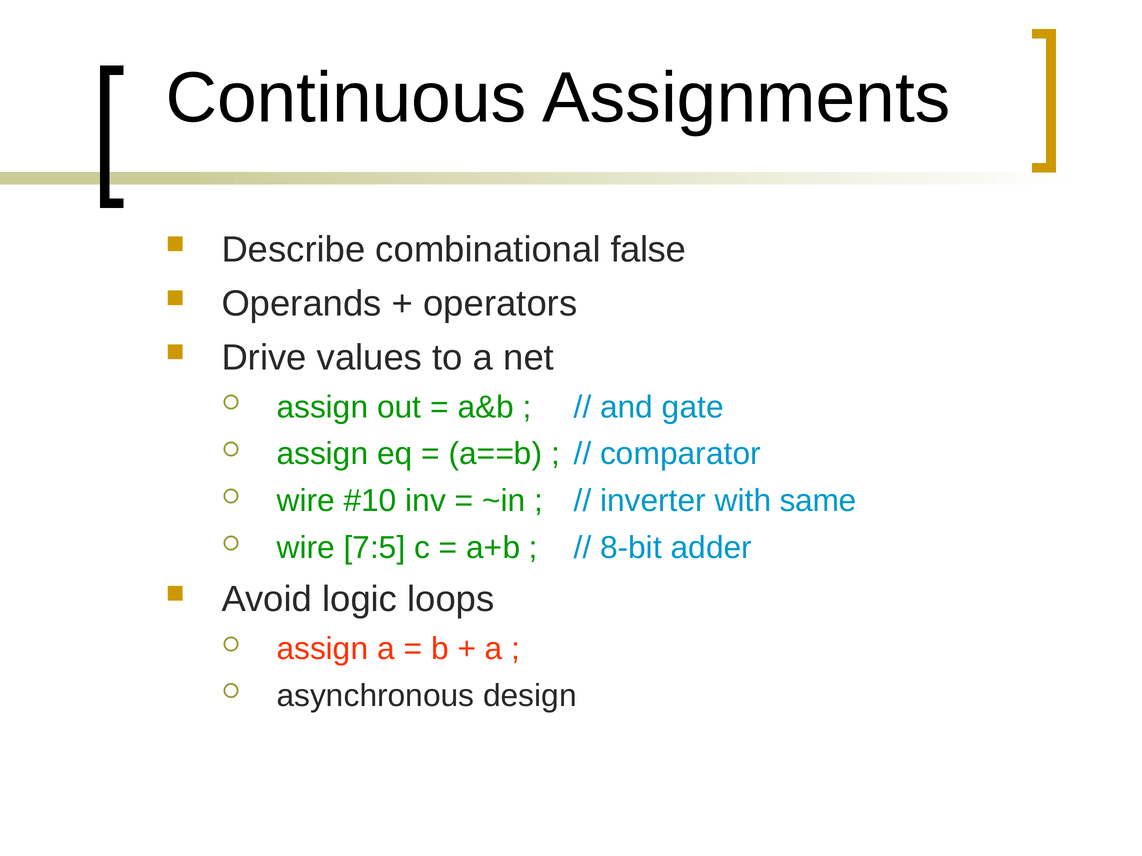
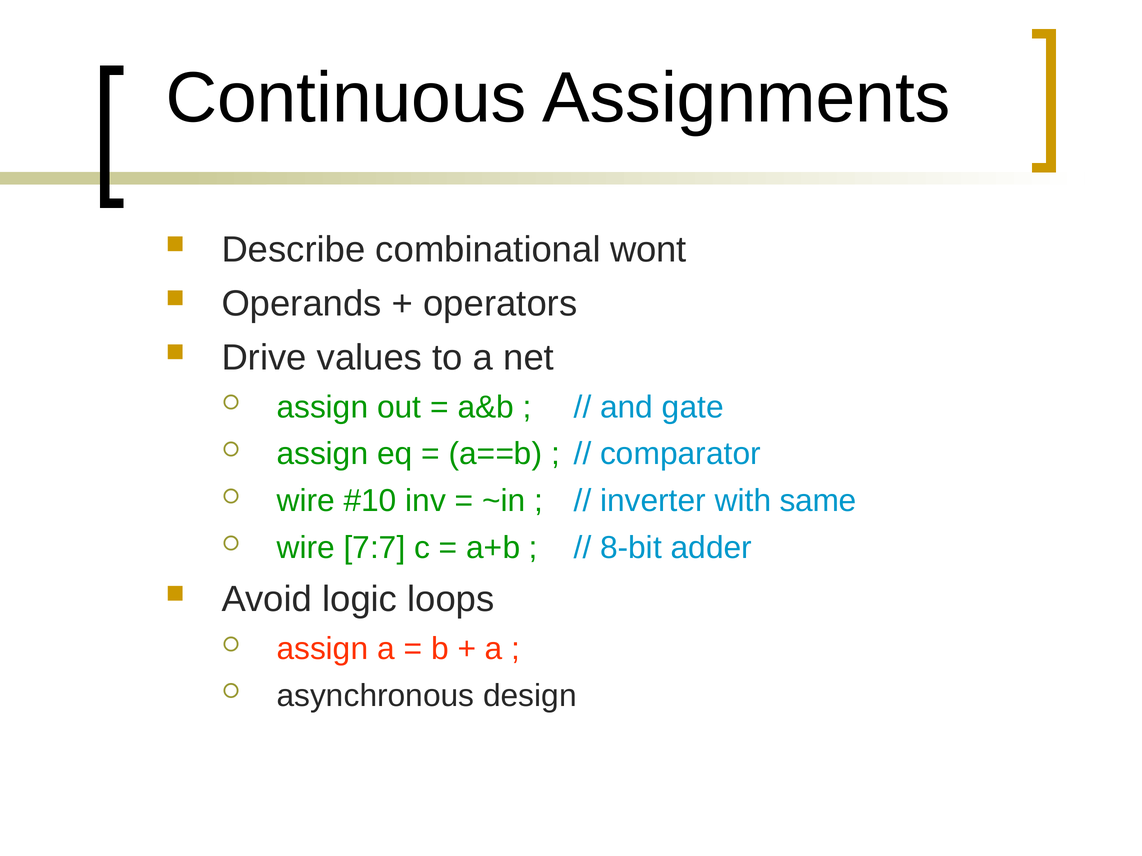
false: false -> wont (648, 250)
7:5: 7:5 -> 7:7 (375, 548)
